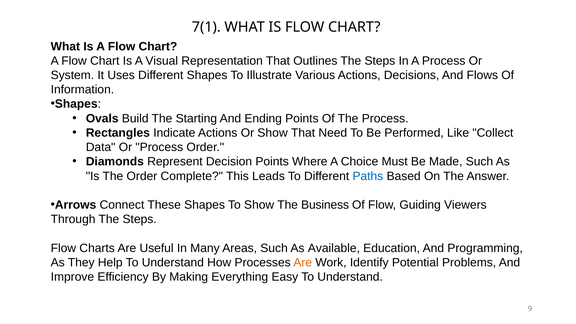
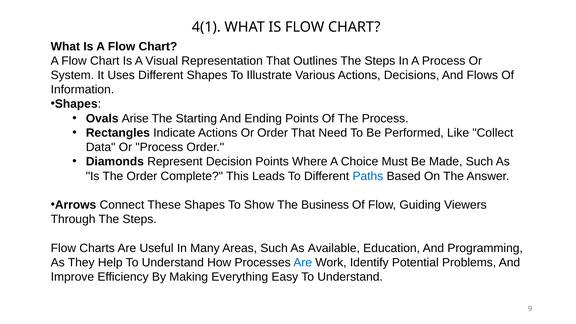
7(1: 7(1 -> 4(1 (206, 27)
Build: Build -> Arise (135, 118)
Or Show: Show -> Order (273, 133)
Are colour: orange -> blue (303, 262)
